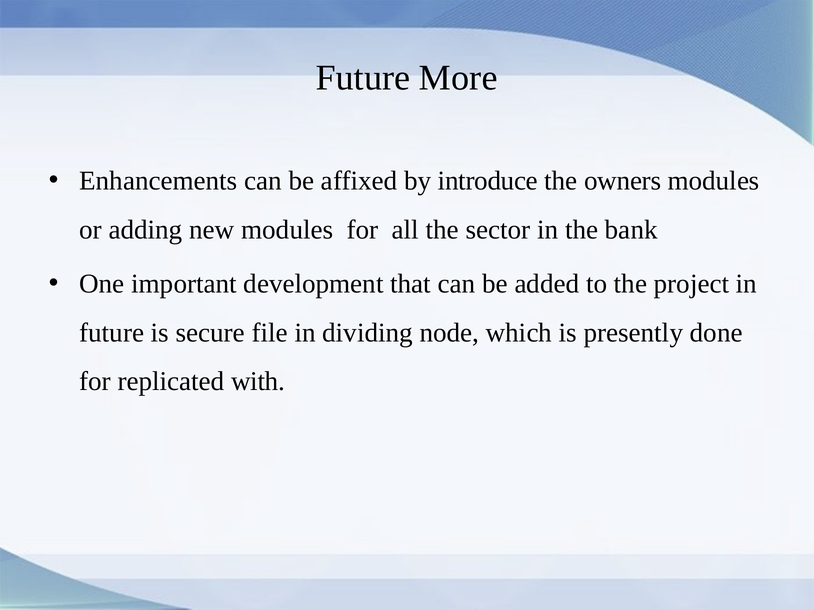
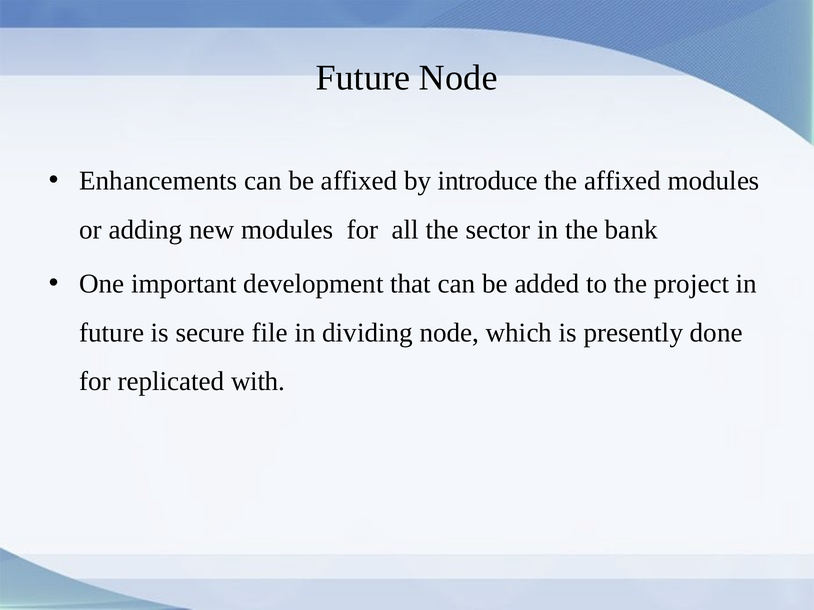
Future More: More -> Node (458, 78)
the owners: owners -> affixed (622, 181)
